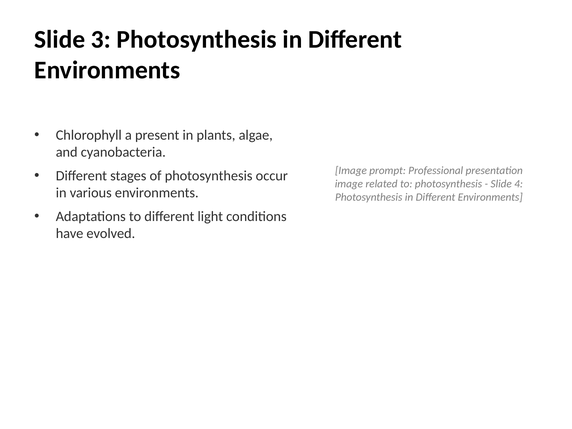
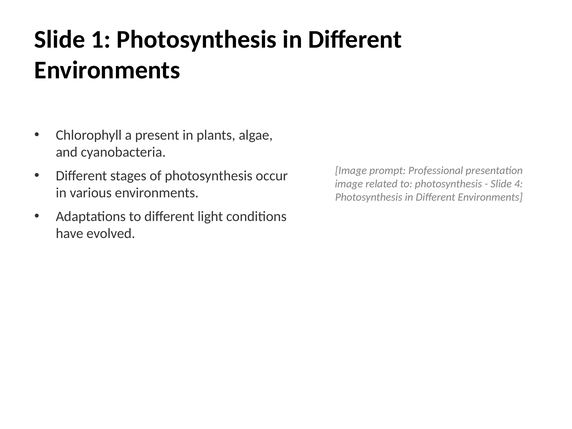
3: 3 -> 1 (101, 39)
